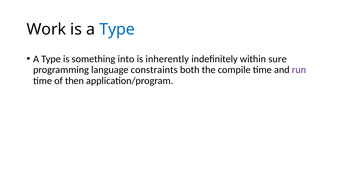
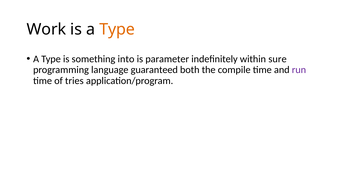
Type colour: blue -> orange (117, 29)
inherently: inherently -> parameter (167, 59)
constraints: constraints -> guaranteed (154, 70)
then: then -> tries (74, 81)
